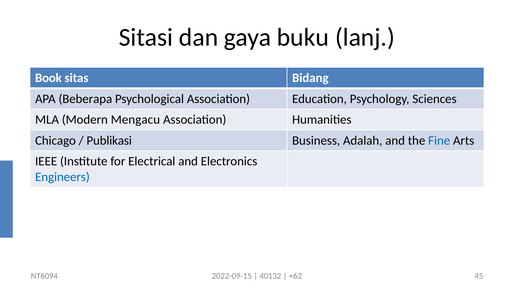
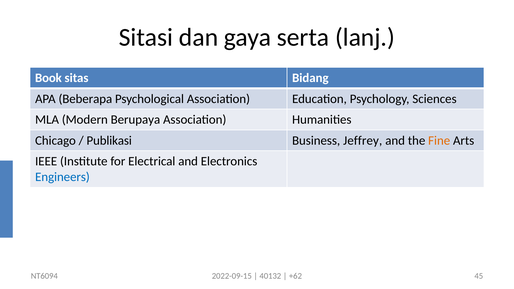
buku: buku -> serta (303, 37)
Mengacu: Mengacu -> Berupaya (135, 120)
Adalah: Adalah -> Jeffrey (363, 141)
Fine colour: blue -> orange (439, 141)
